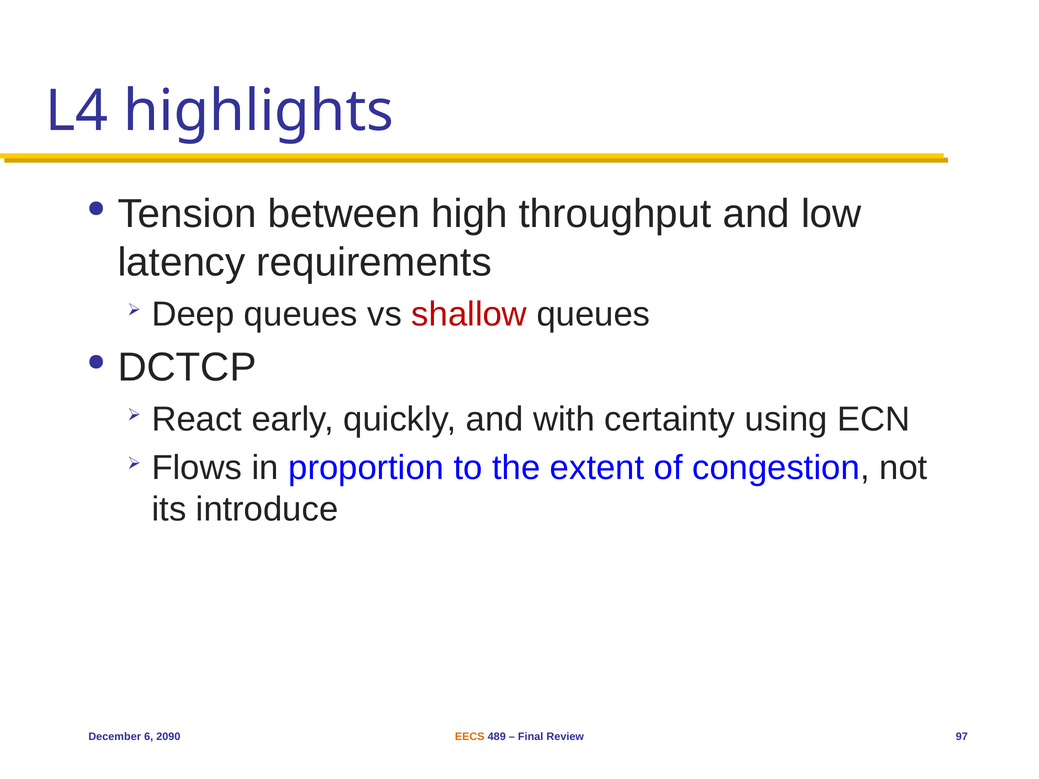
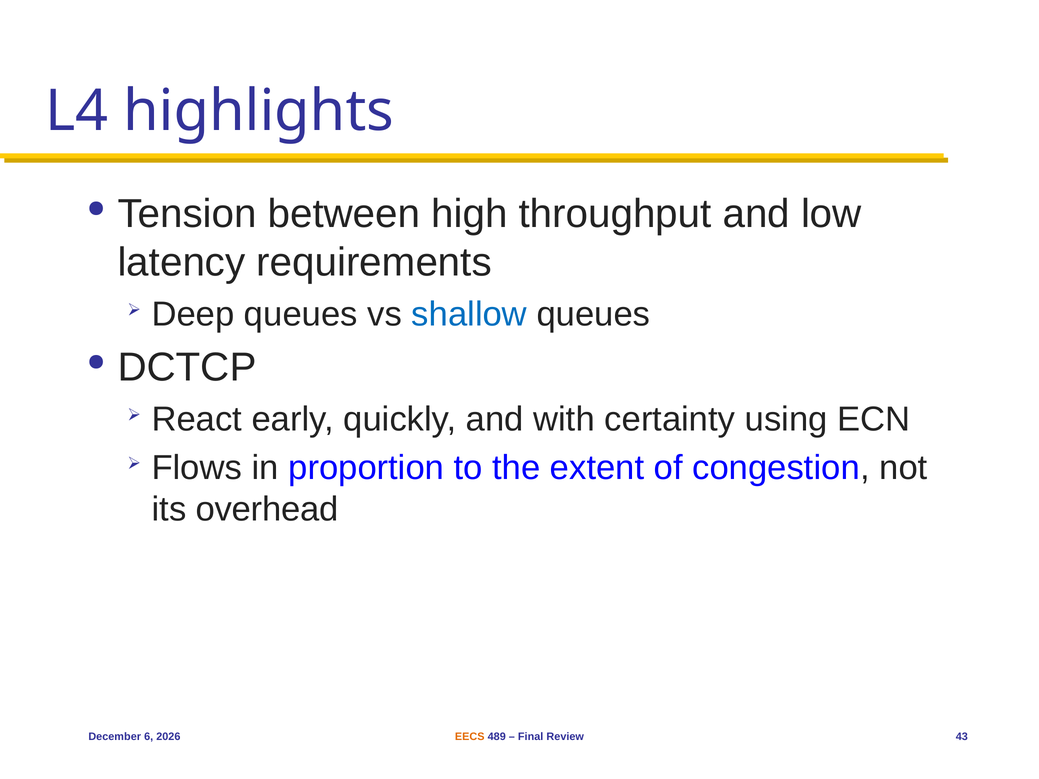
shallow colour: red -> blue (469, 314)
introduce: introduce -> overhead (267, 509)
2090: 2090 -> 2026 (168, 737)
97: 97 -> 43 (962, 737)
